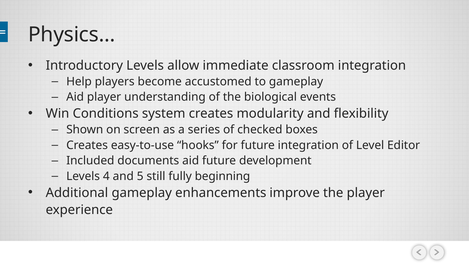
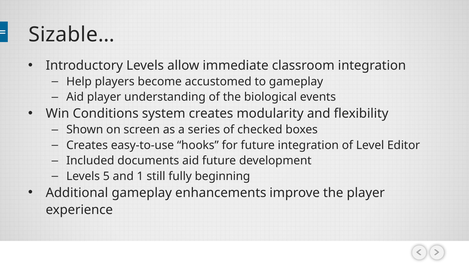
Physics…: Physics… -> Sizable… (72, 35)
4: 4 -> 5 (106, 176)
5: 5 -> 1 (140, 176)
